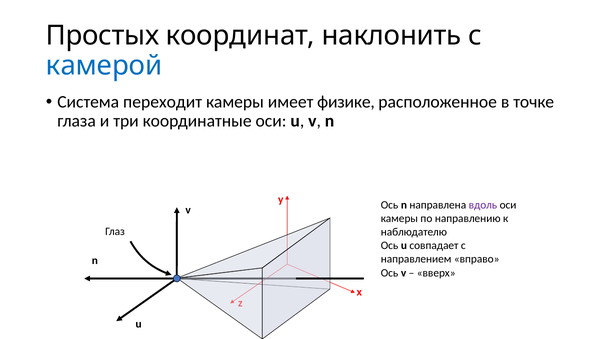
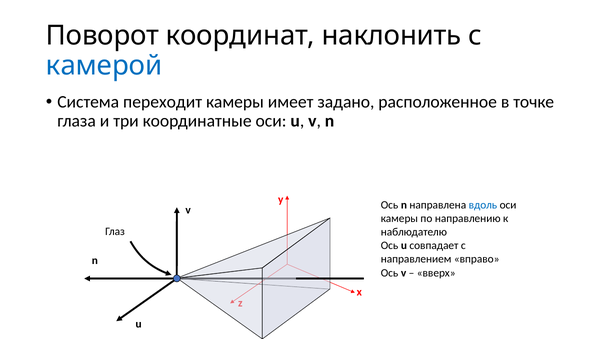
Простых: Простых -> Поворот (103, 36)
физике: физике -> задано (346, 102)
вдоль colour: purple -> blue (483, 205)
